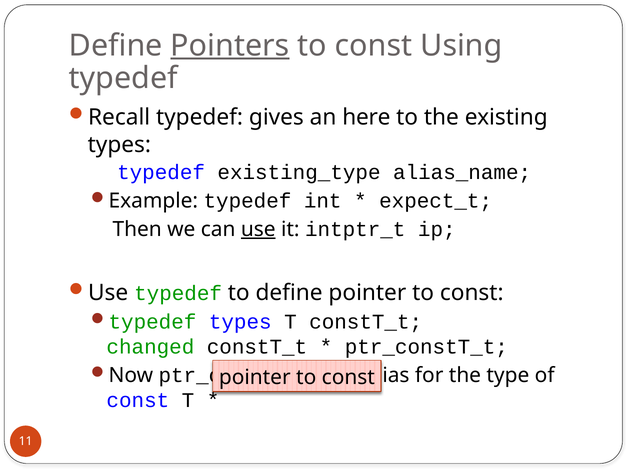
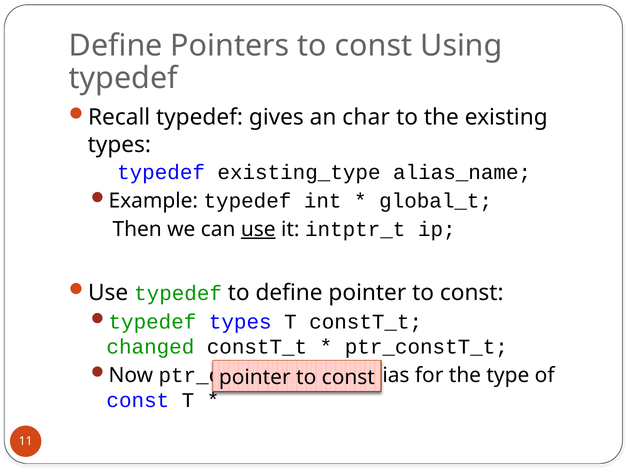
Pointers underline: present -> none (230, 45)
here: here -> char (366, 118)
expect_t: expect_t -> global_t (436, 201)
